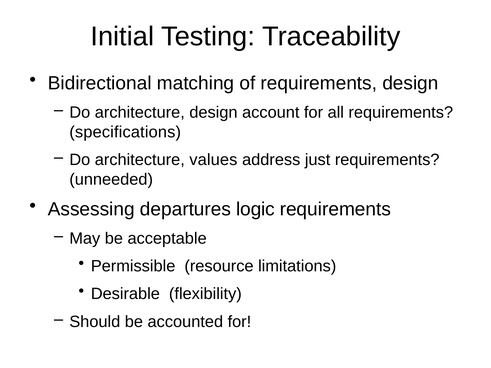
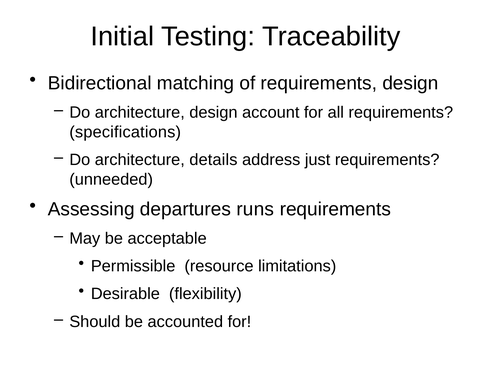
values: values -> details (213, 160)
logic: logic -> runs (255, 209)
